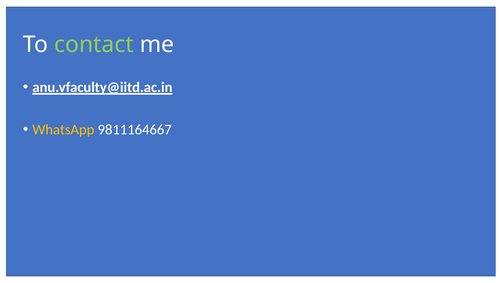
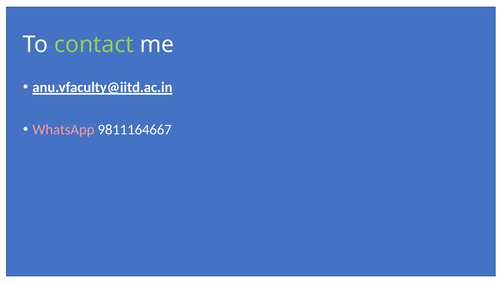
WhatsApp colour: yellow -> pink (63, 129)
